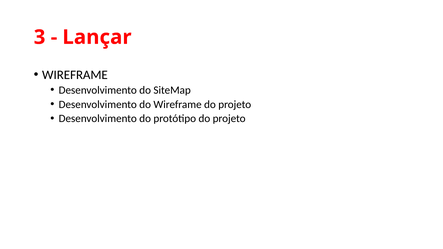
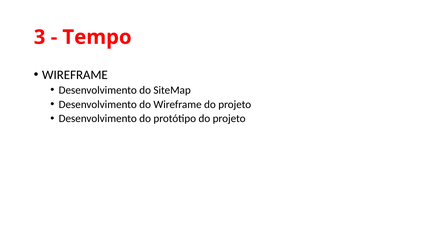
Lançar: Lançar -> Tempo (97, 37)
